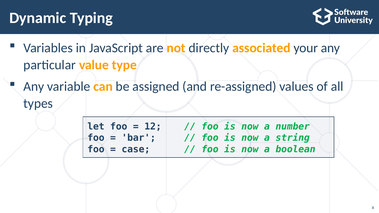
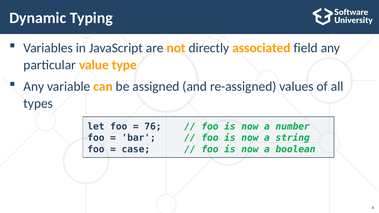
your: your -> field (306, 48)
12: 12 -> 76 (153, 127)
